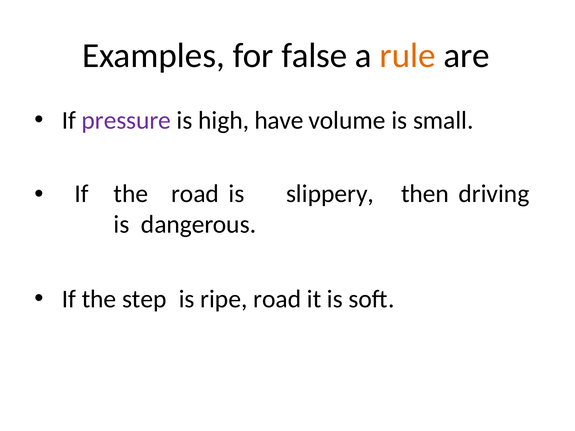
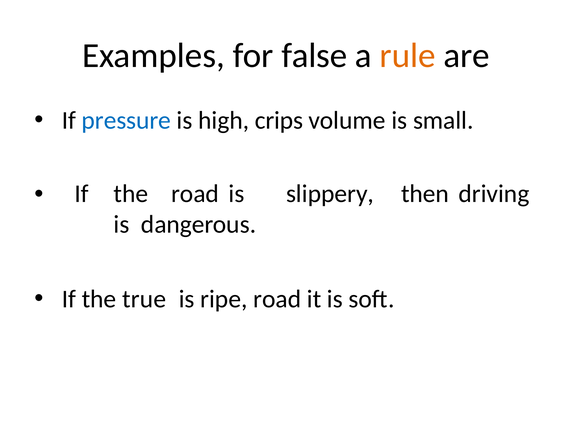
pressure colour: purple -> blue (126, 121)
have: have -> crips (279, 121)
step: step -> true (144, 299)
